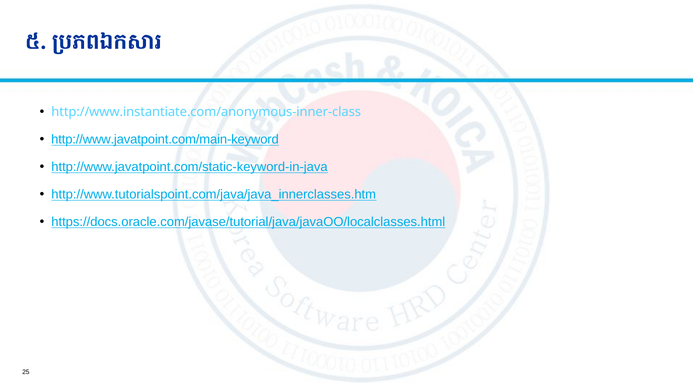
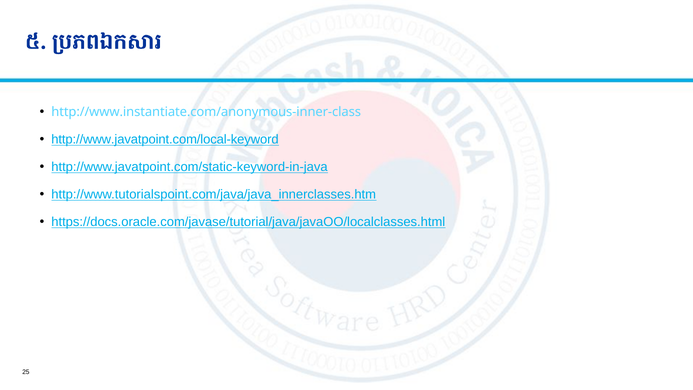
http://www.javatpoint.com/main-keyword: http://www.javatpoint.com/main-keyword -> http://www.javatpoint.com/local-keyword (165, 139)
